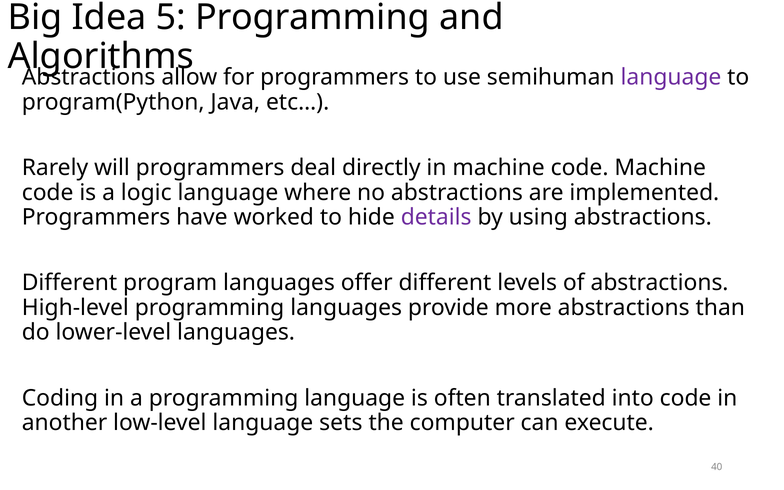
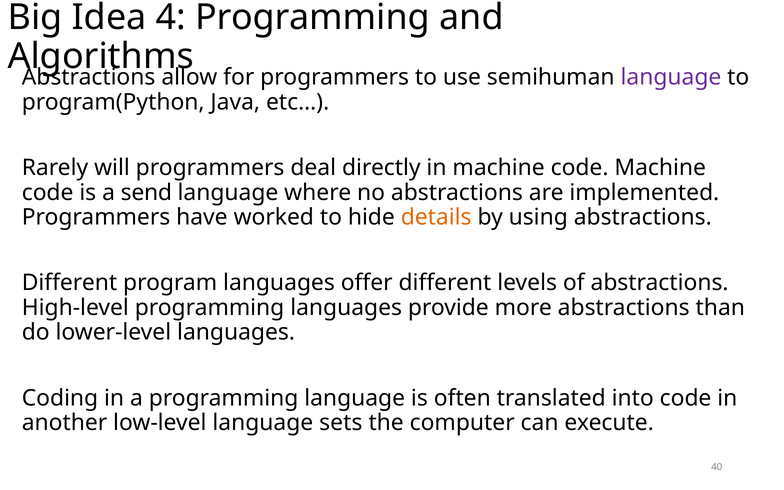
5: 5 -> 4 (171, 18)
logic: logic -> send (146, 192)
details colour: purple -> orange (436, 217)
